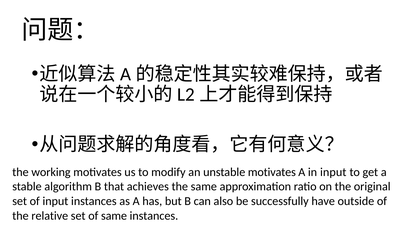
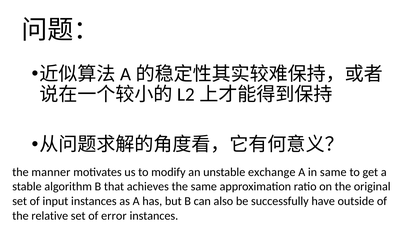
working: working -> manner (51, 172)
unstable motivates: motivates -> exchange (272, 172)
in input: input -> same (333, 172)
of same: same -> error (114, 215)
